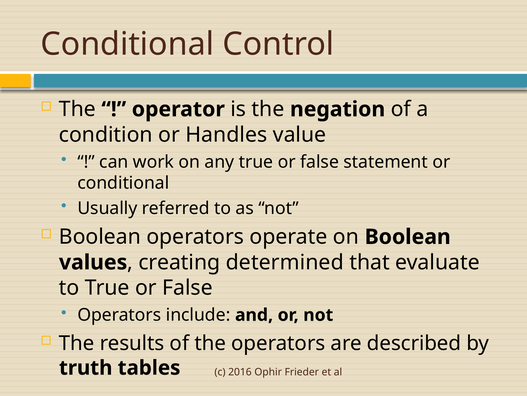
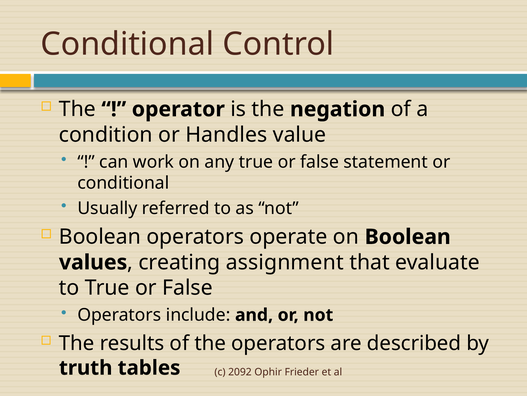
determined: determined -> assignment (285, 262)
2016: 2016 -> 2092 (240, 371)
